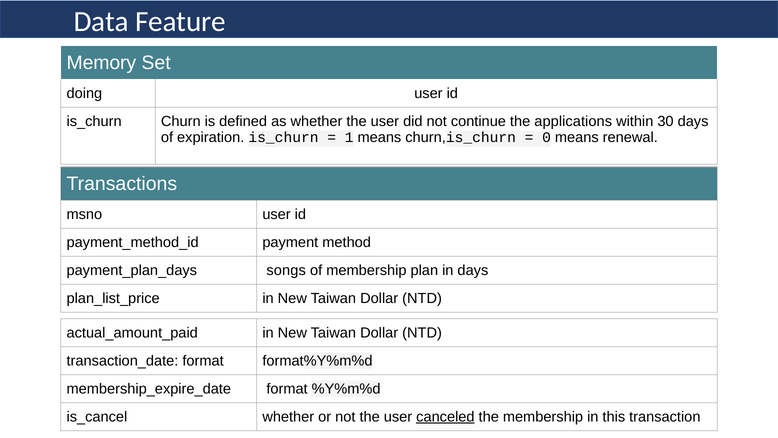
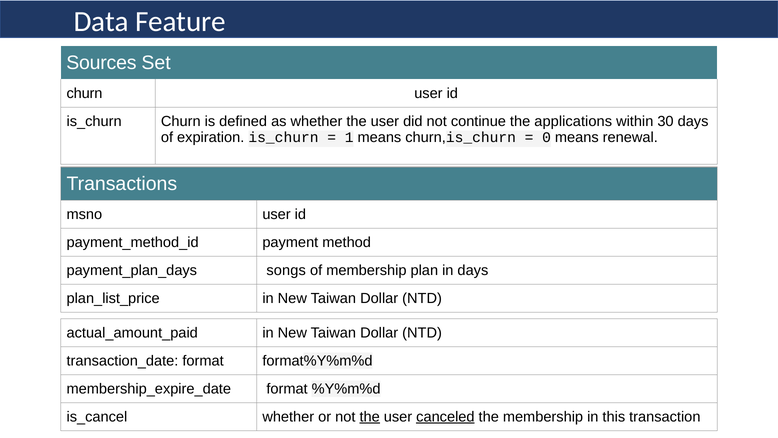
Memory: Memory -> Sources (101, 63)
doing: doing -> churn (84, 93)
the underline: none -> present (370, 416)
